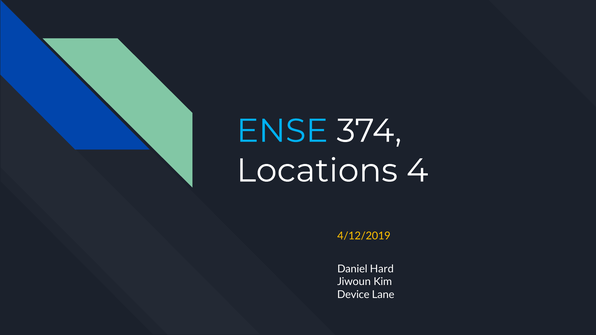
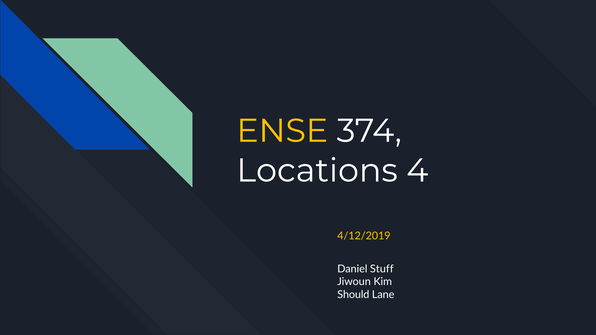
ENSE colour: light blue -> yellow (282, 131)
Hard: Hard -> Stuff (382, 269)
Device: Device -> Should (353, 295)
